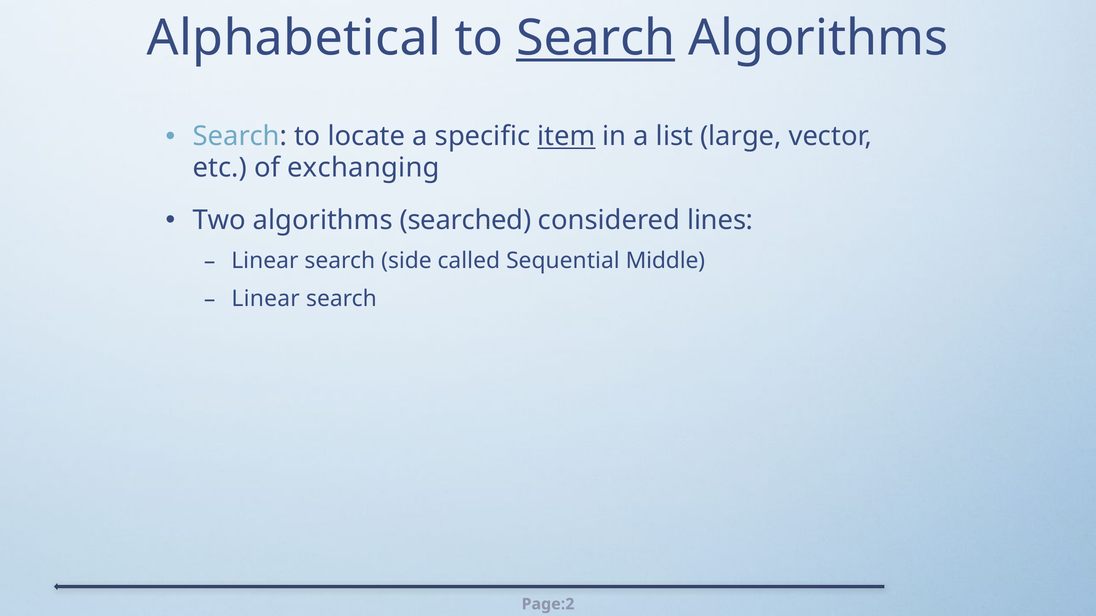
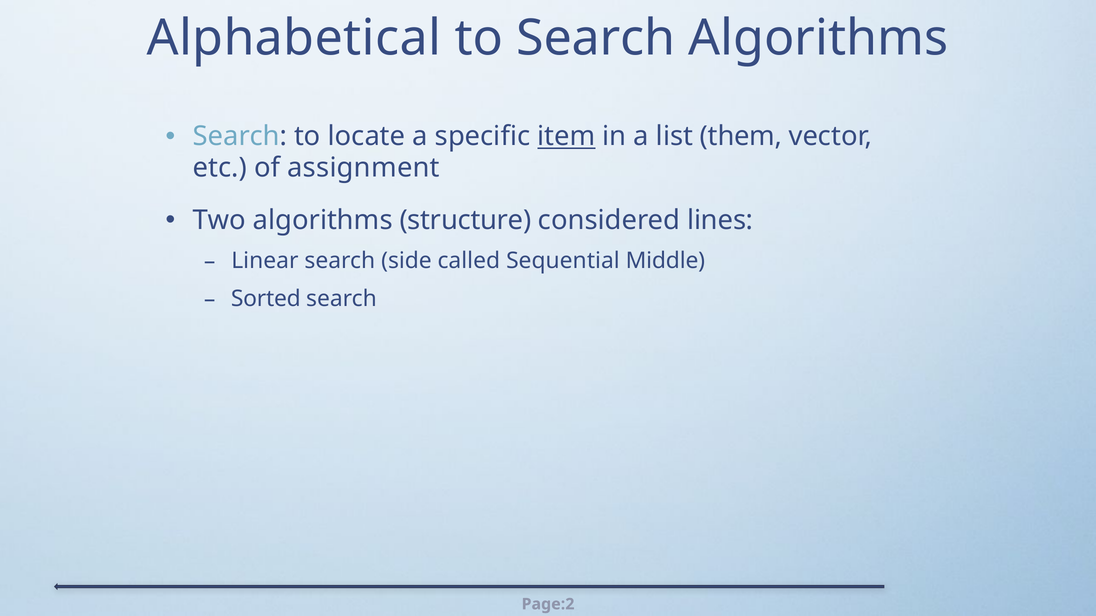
Search underline: present -> none (596, 38)
large: large -> them (741, 136)
exchanging: exchanging -> assignment (364, 168)
searched: searched -> structure (465, 220)
Linear: Linear -> Sorted (266, 299)
